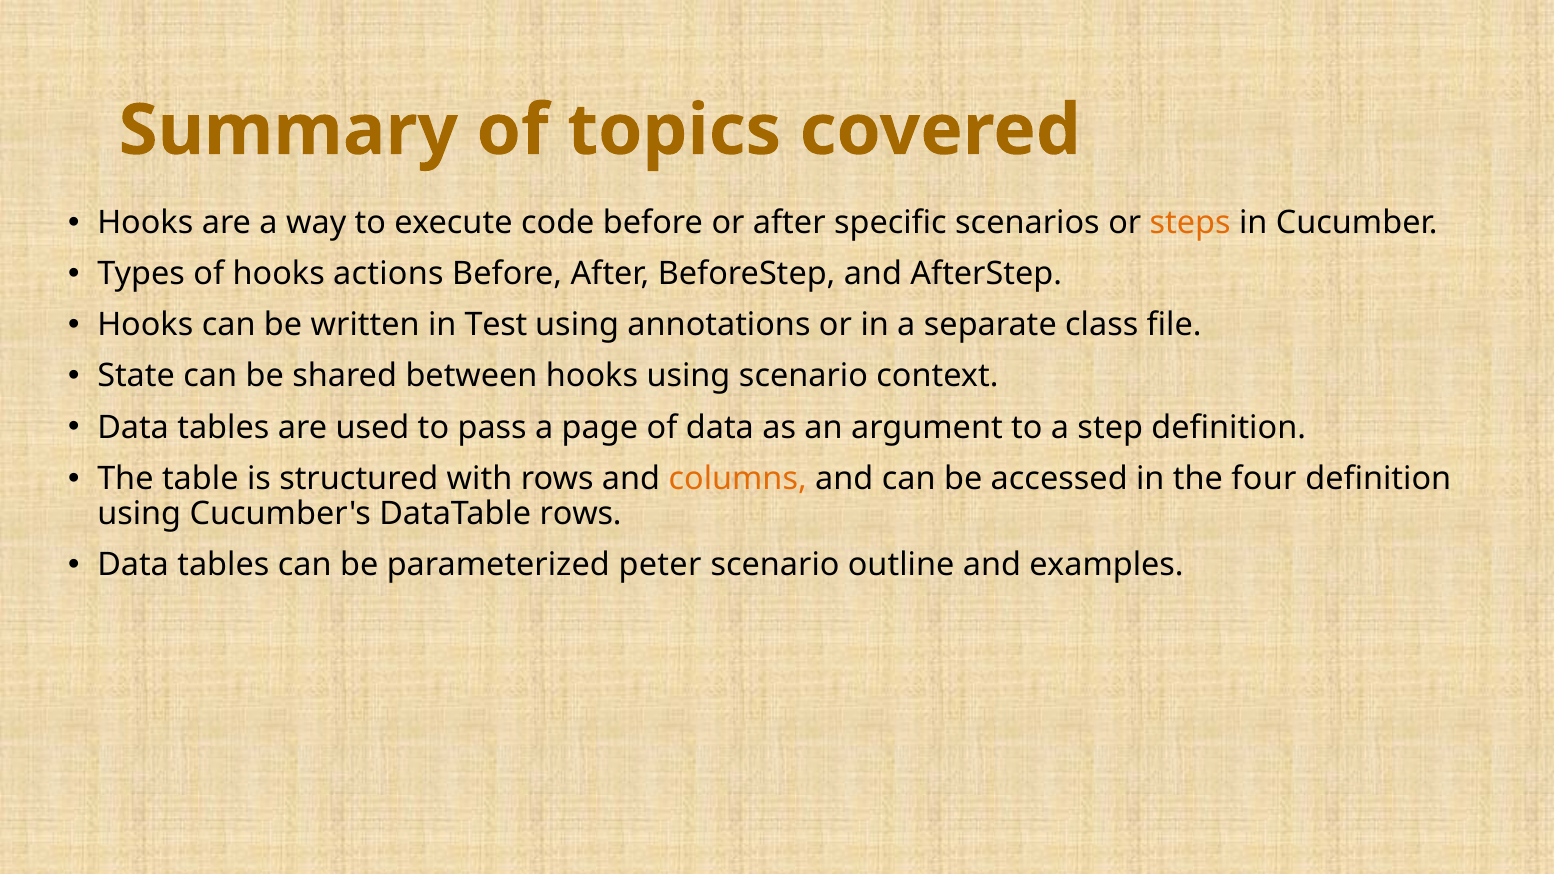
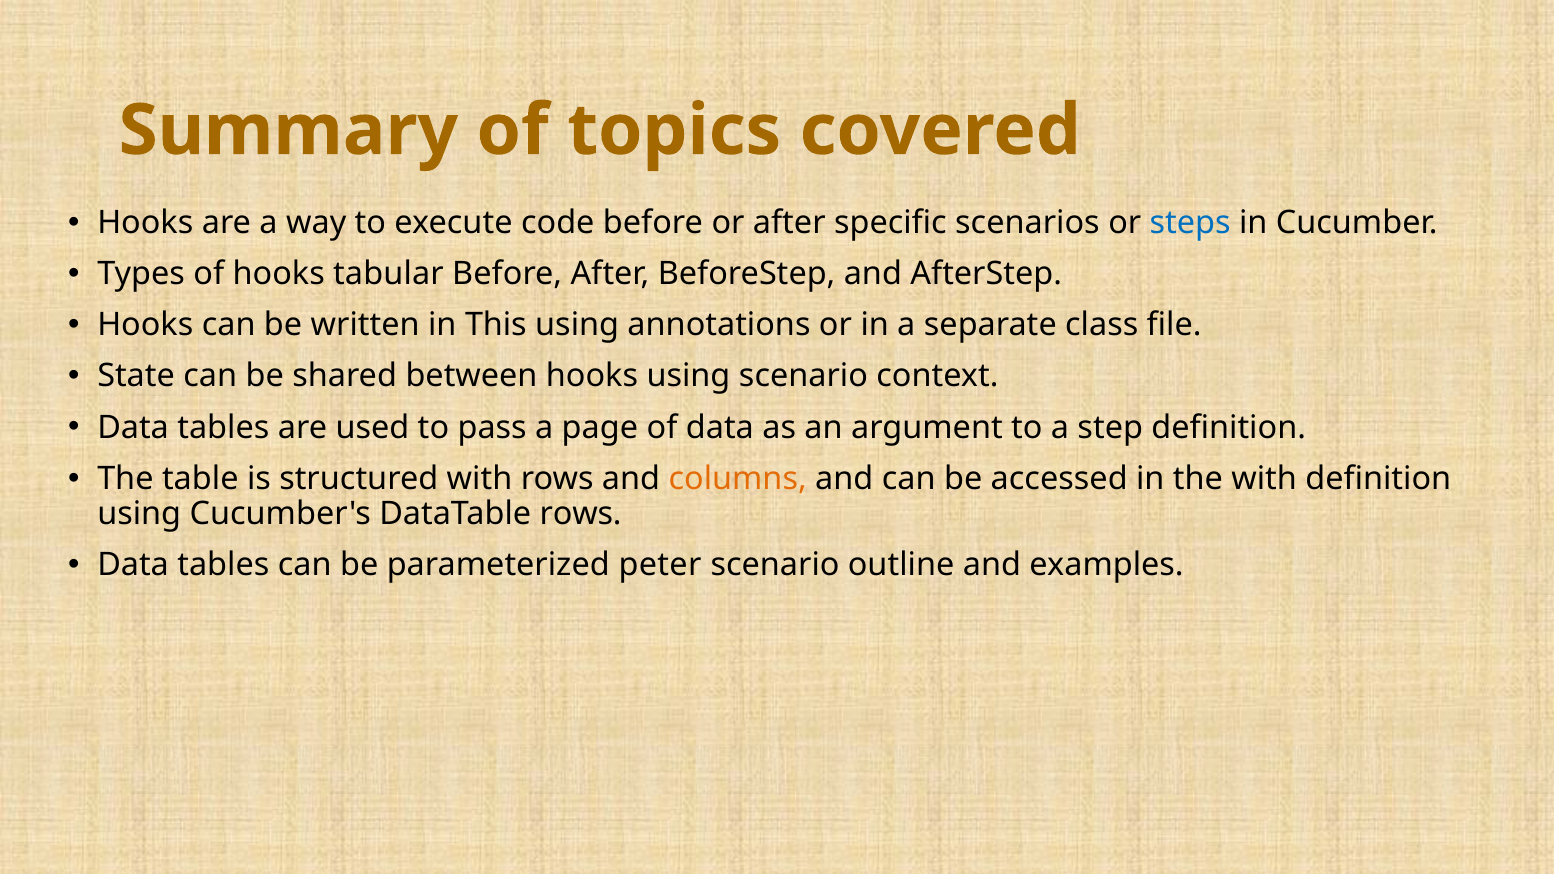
steps colour: orange -> blue (1190, 223)
actions: actions -> tabular (388, 274)
Test: Test -> This (496, 325)
the four: four -> with (1264, 479)
